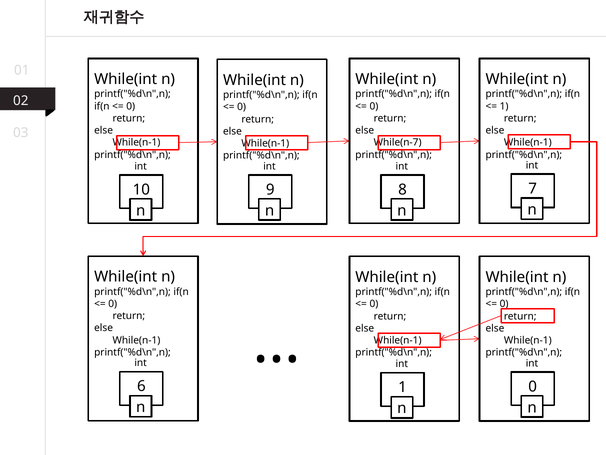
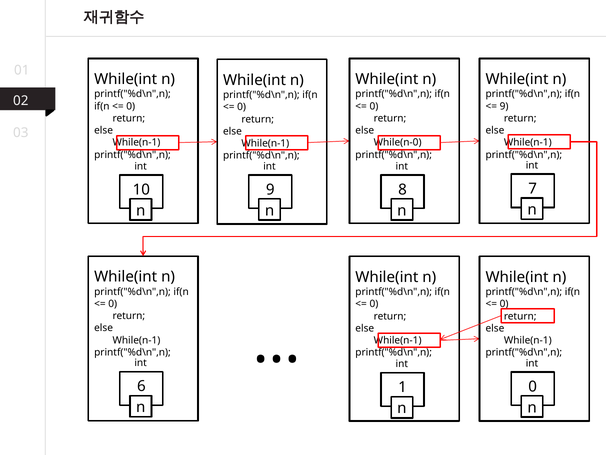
1: 1 -> 9 (504, 106)
While(n-7: While(n-7 -> While(n-0 (398, 142)
